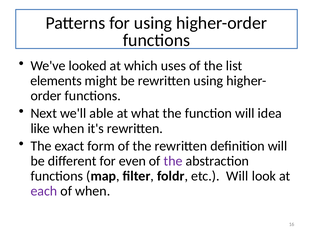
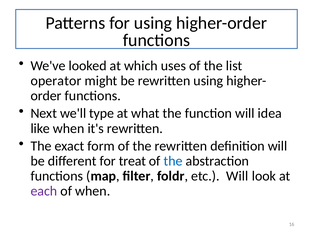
elements: elements -> operator (56, 81)
able: able -> type (102, 113)
even: even -> treat (132, 161)
the colour: purple -> blue (173, 161)
